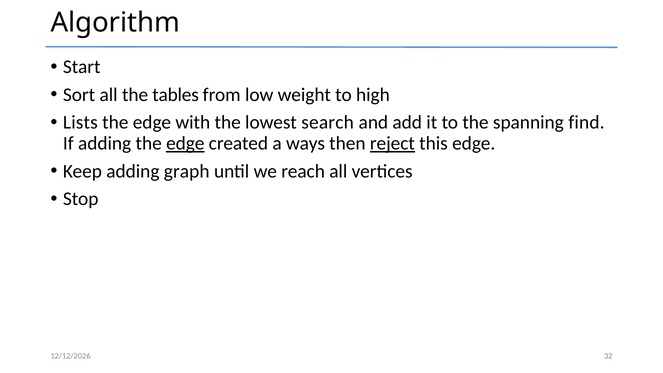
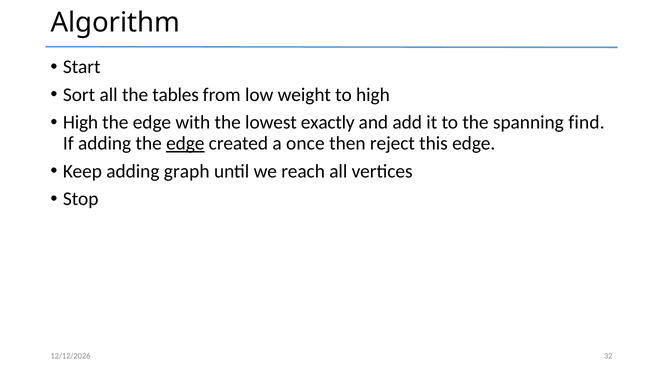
Lists: Lists -> High (81, 123)
search: search -> exactly (328, 123)
ways: ways -> once (305, 143)
reject underline: present -> none (392, 143)
